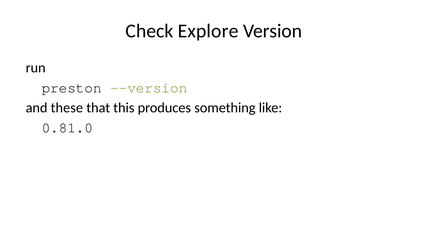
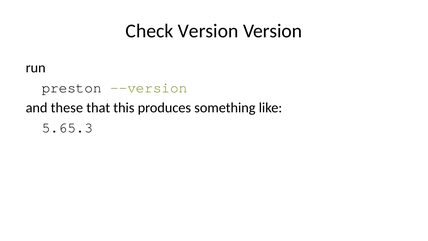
Check Explore: Explore -> Version (208, 31)
0.81.0: 0.81.0 -> 5.65.3 (67, 128)
